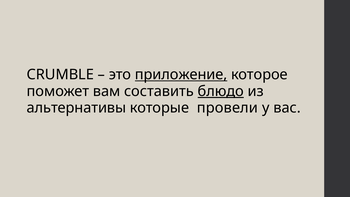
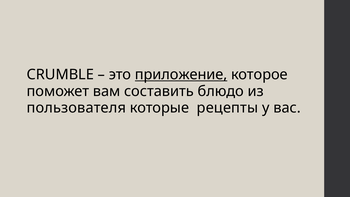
блюдо underline: present -> none (221, 91)
альтернативы: альтернативы -> пользователя (76, 108)
провели: провели -> рецепты (227, 108)
